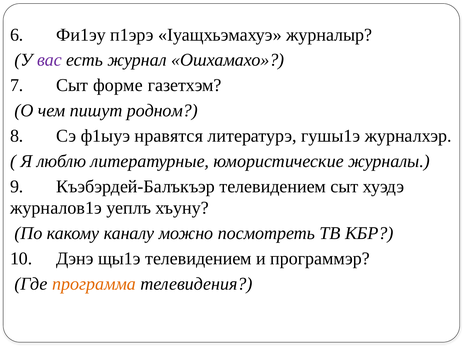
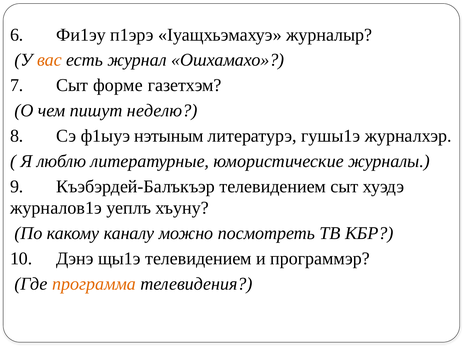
вас colour: purple -> orange (49, 60)
родном: родном -> неделю (162, 111)
нравятся: нравятся -> нэтыным (169, 136)
